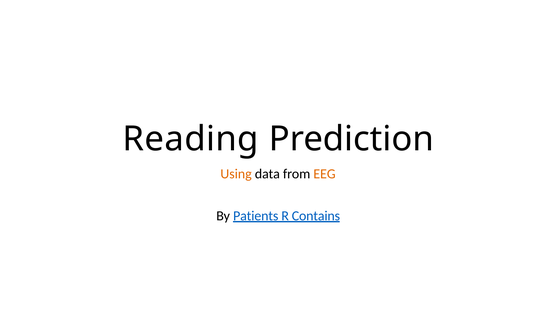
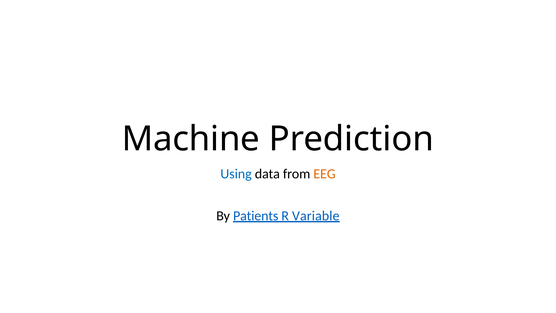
Reading: Reading -> Machine (191, 139)
Using colour: orange -> blue (236, 174)
Contains: Contains -> Variable (316, 216)
